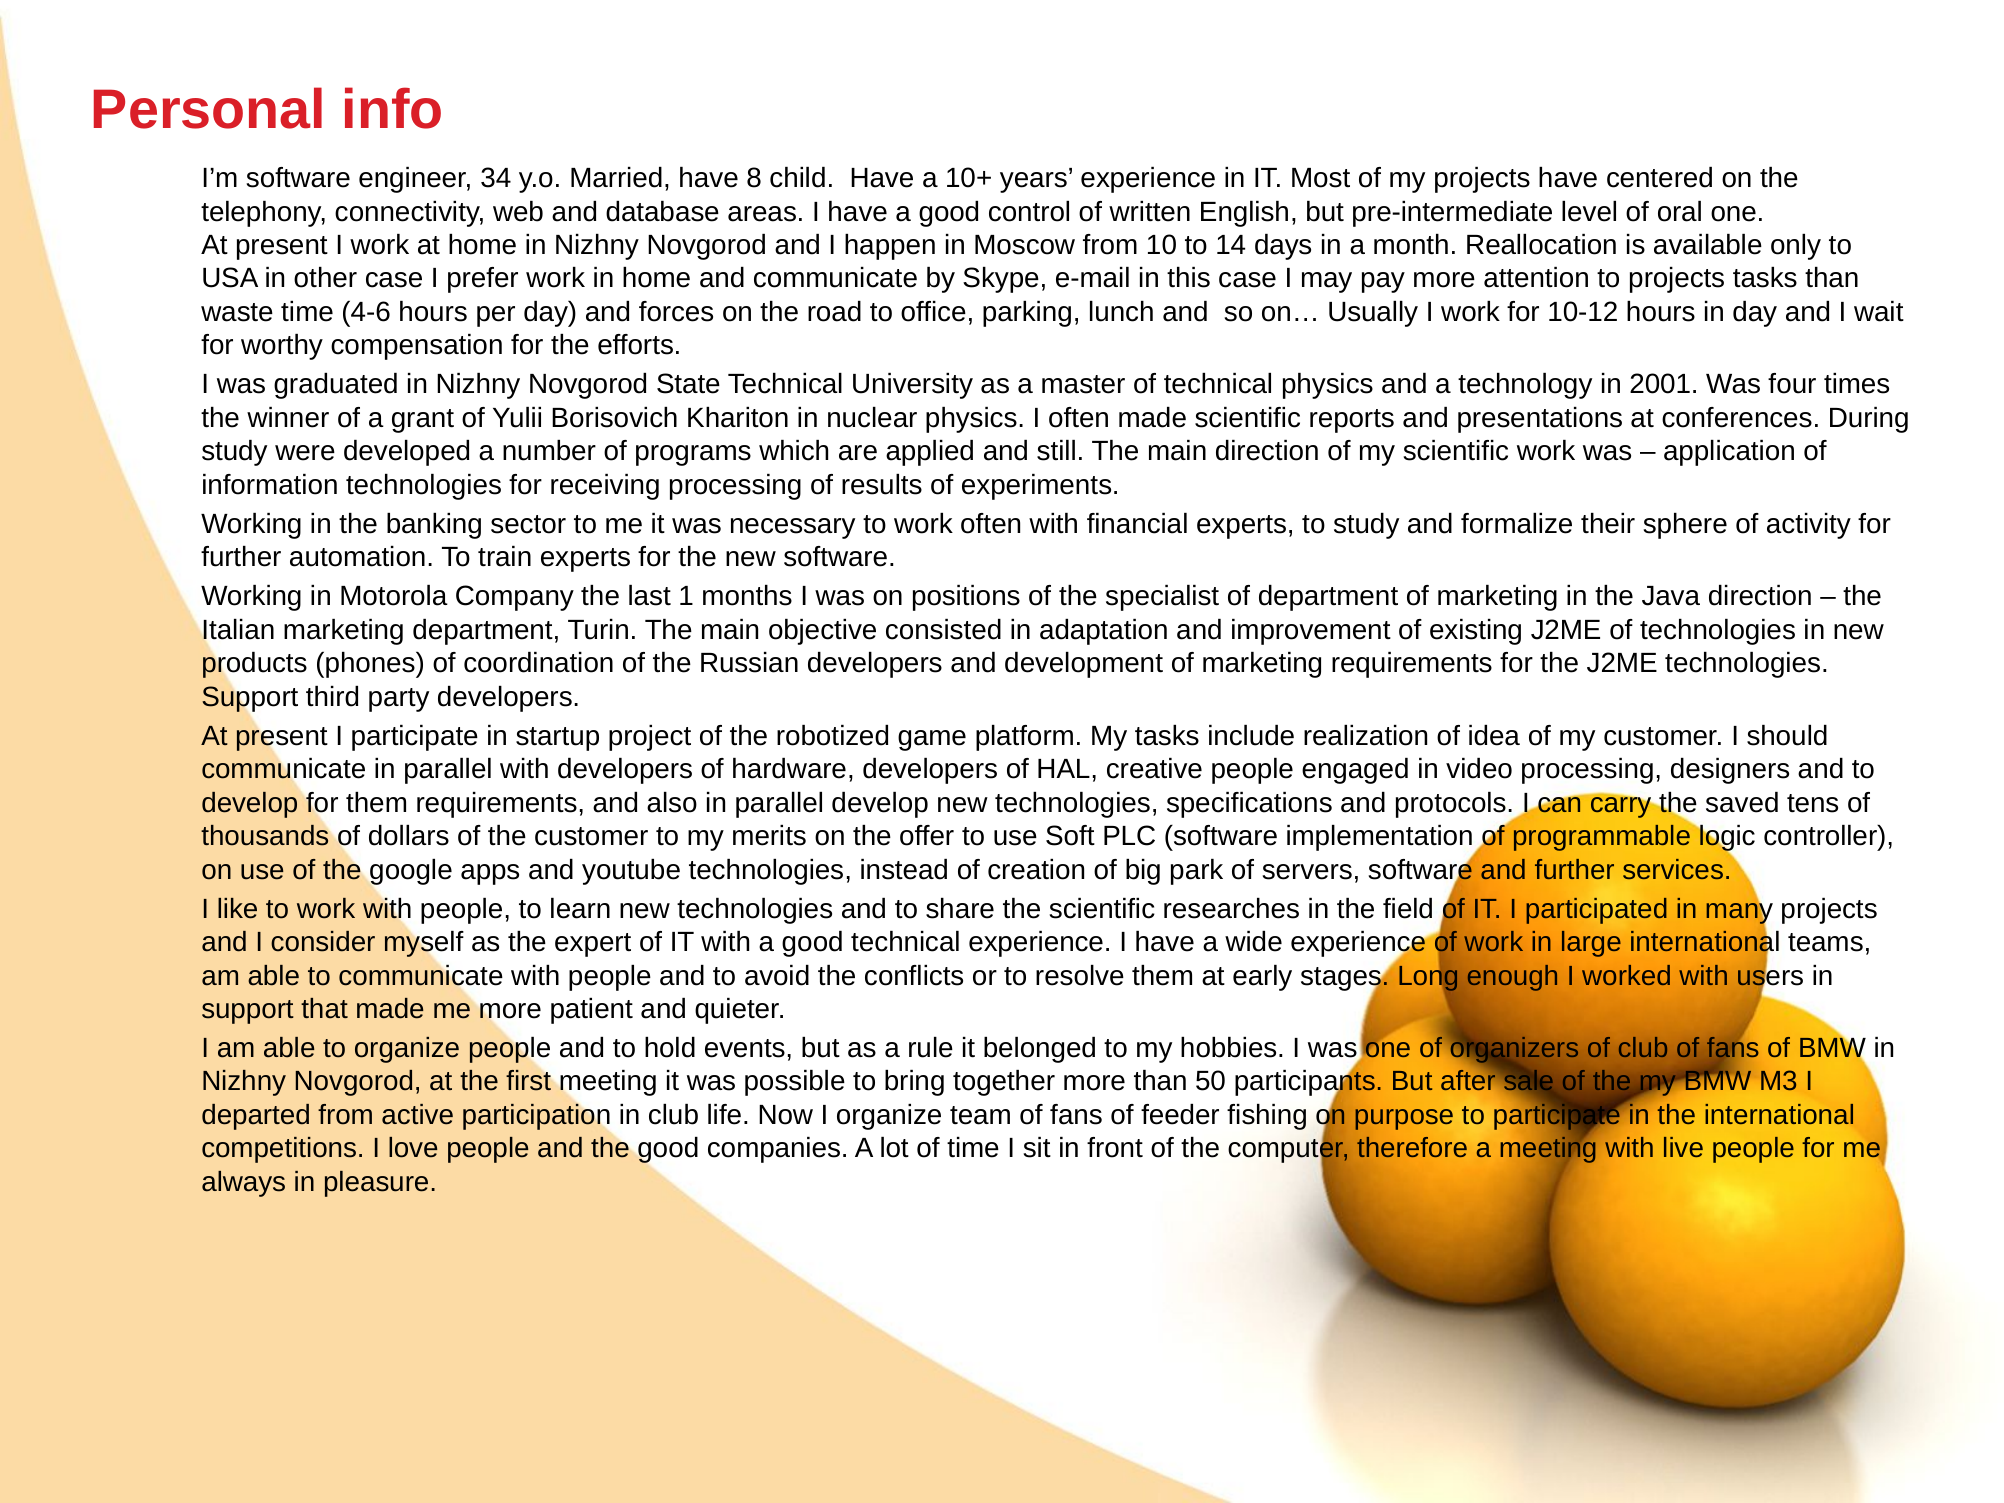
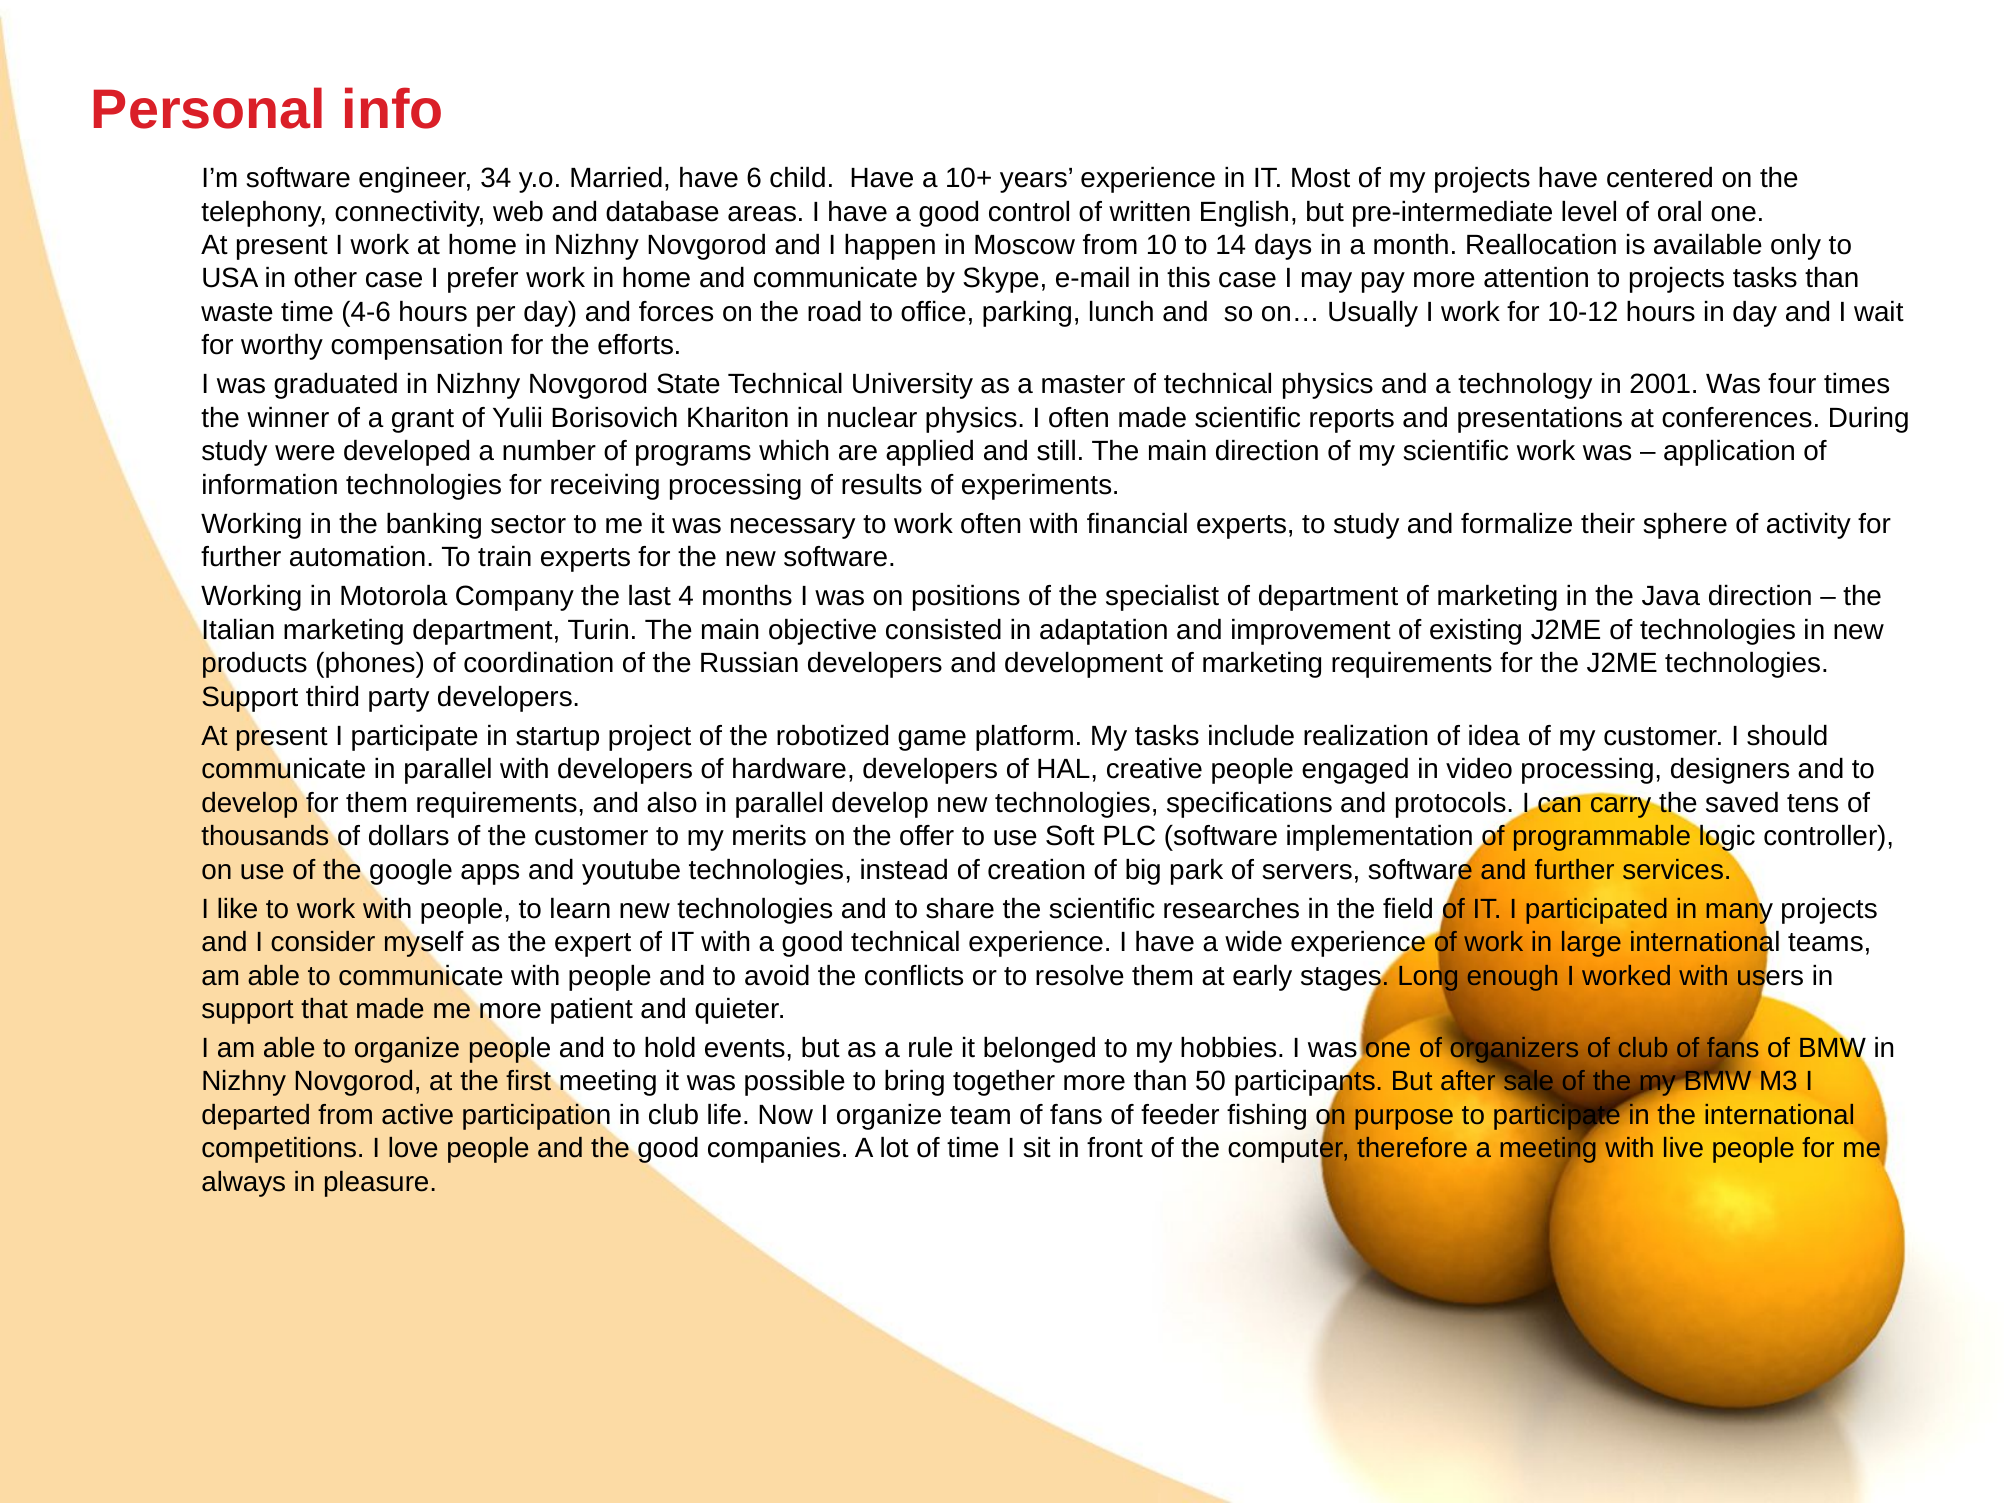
8: 8 -> 6 (754, 178)
1: 1 -> 4 (686, 597)
